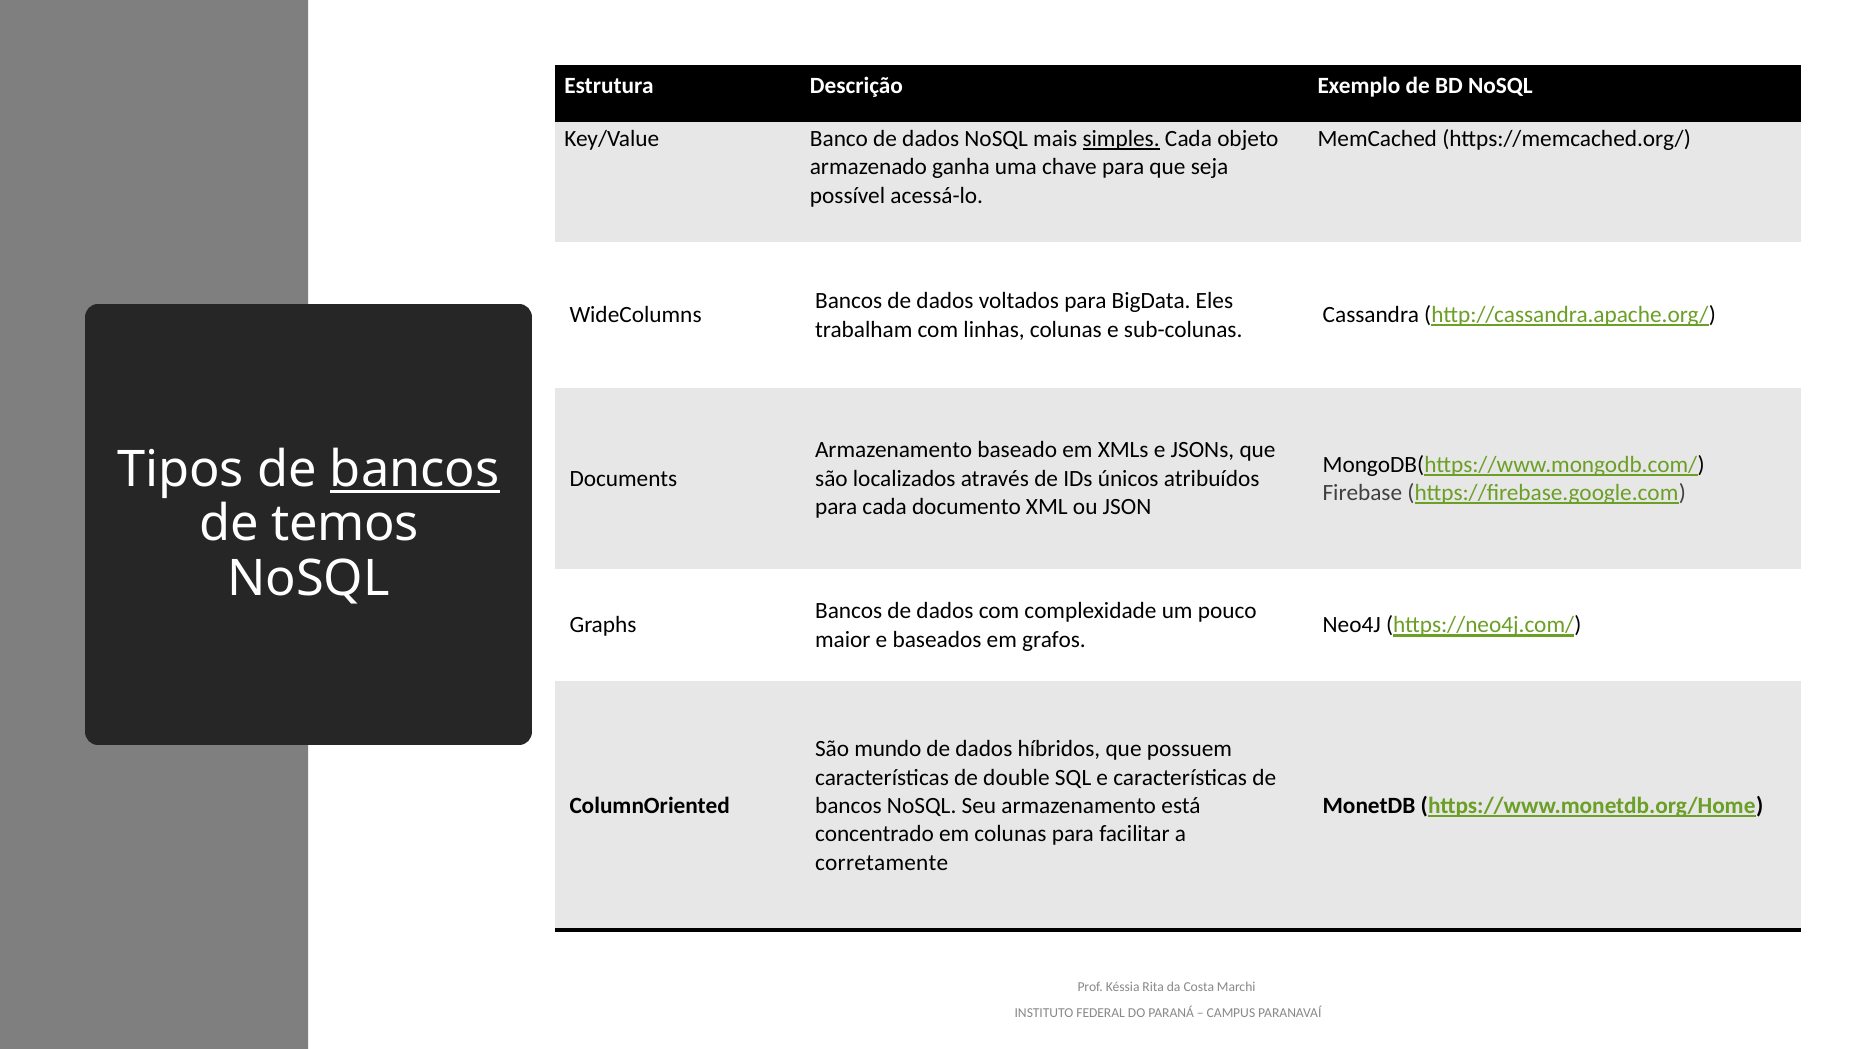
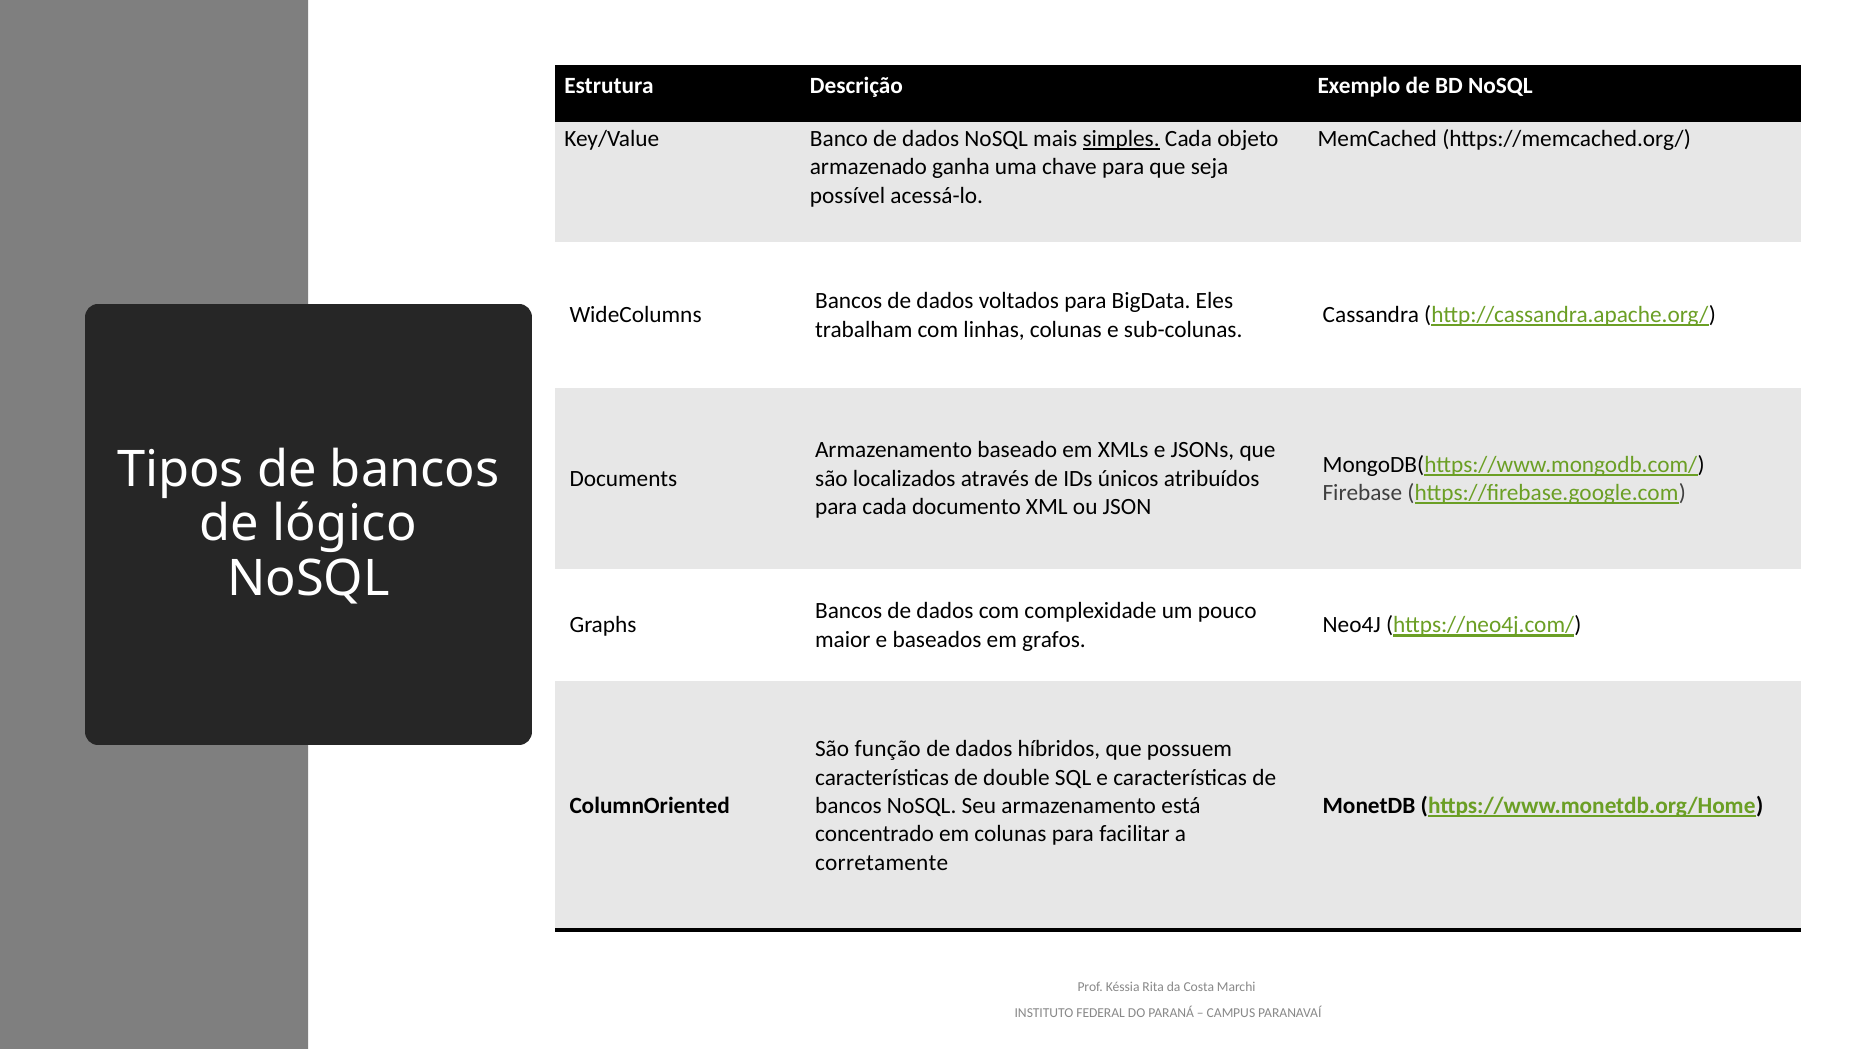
bancos underline: present -> none (415, 470)
temos: temos -> lógico (345, 524)
mundo: mundo -> função (888, 749)
